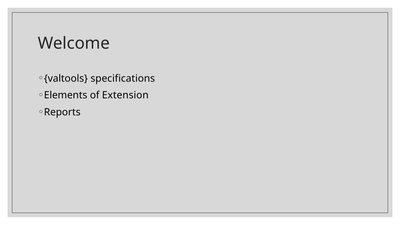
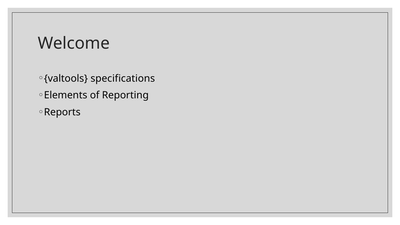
Extension: Extension -> Reporting (125, 95)
